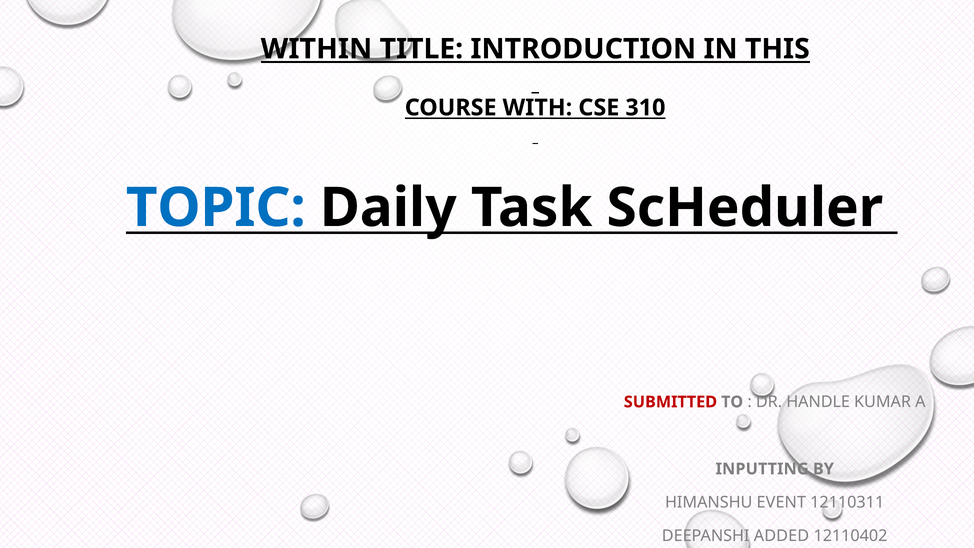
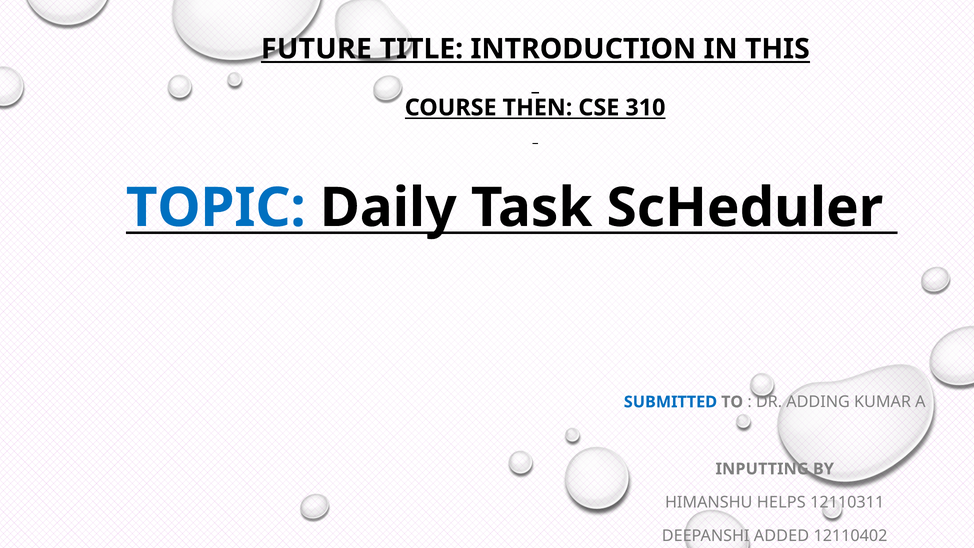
WITHIN: WITHIN -> FUTURE (316, 49)
WITH: WITH -> THEN (537, 108)
SUBMITTED colour: red -> blue (670, 402)
HANDLE: HANDLE -> ADDING (818, 402)
EVENT: EVENT -> HELPS (781, 502)
